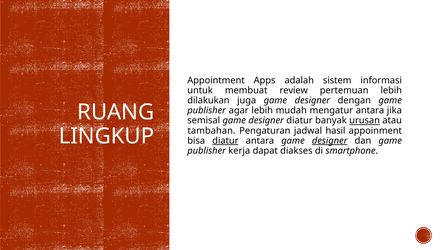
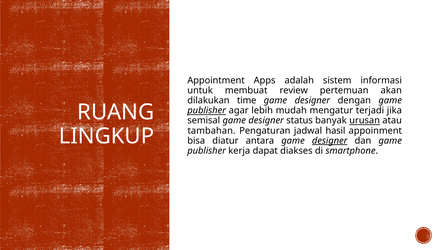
pertemuan lebih: lebih -> akan (391, 90)
juga: juga -> time (247, 100)
publisher underline: none -> present (207, 110)
mengatur antara: antara -> terjadi (370, 110)
designer diatur: diatur -> status (300, 120)
diatur underline: present -> none (225, 140)
